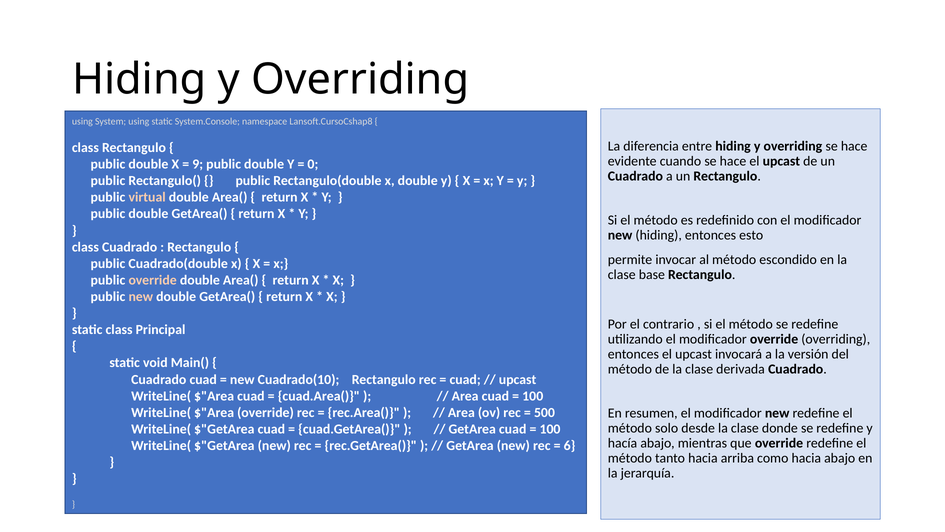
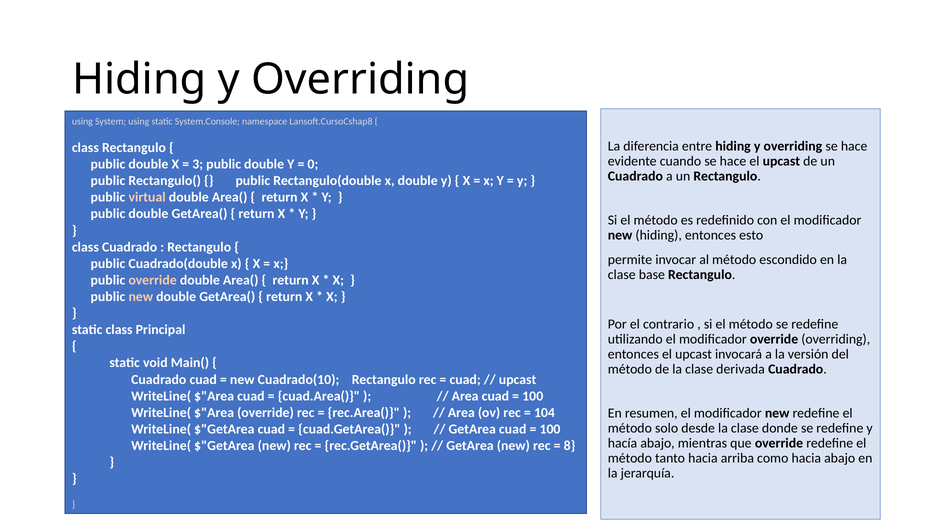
9: 9 -> 3 (198, 164)
500: 500 -> 104 (544, 412)
6: 6 -> 8 (570, 445)
